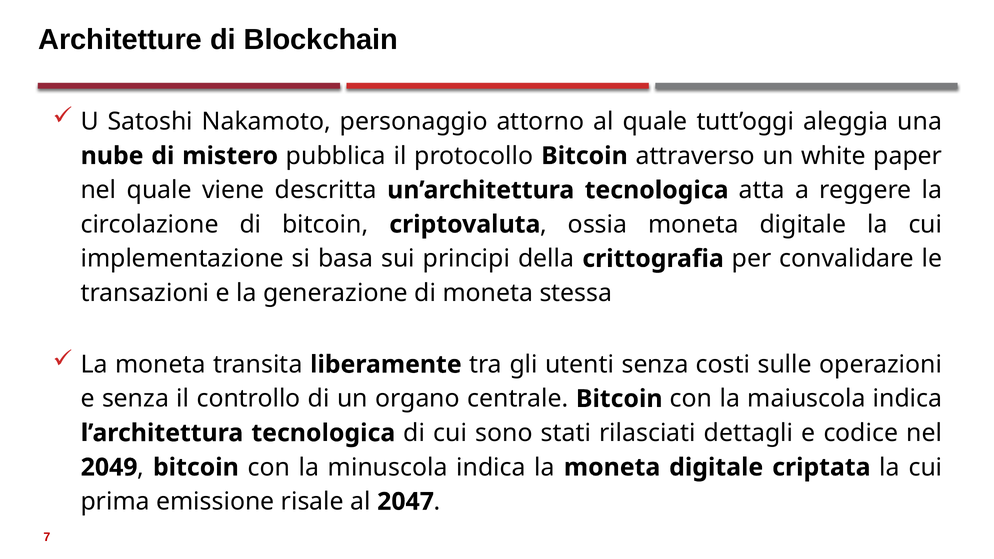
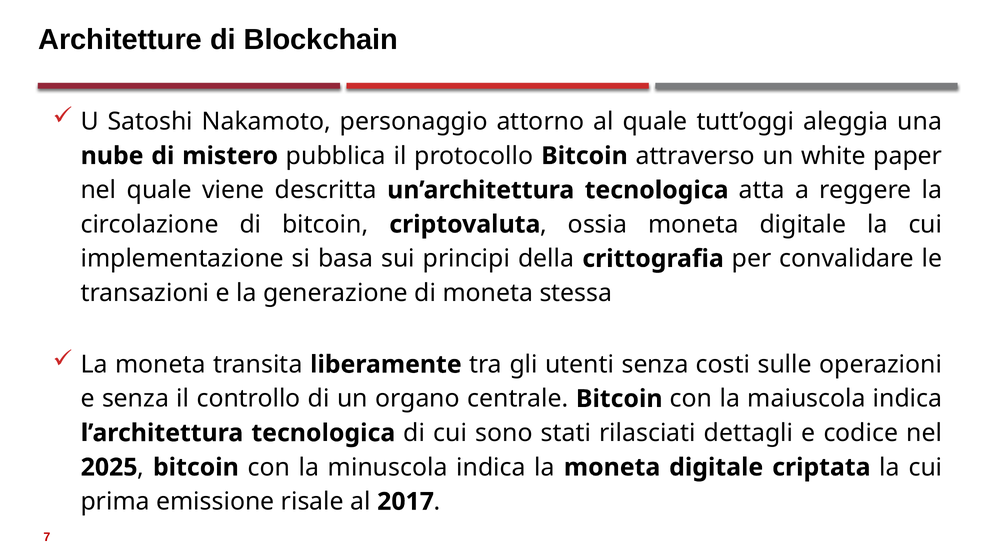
2049: 2049 -> 2025 (109, 467)
2047: 2047 -> 2017 (406, 502)
